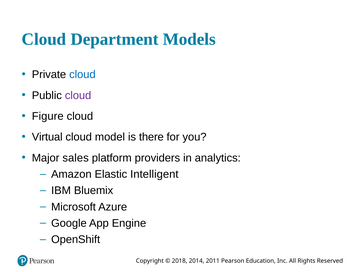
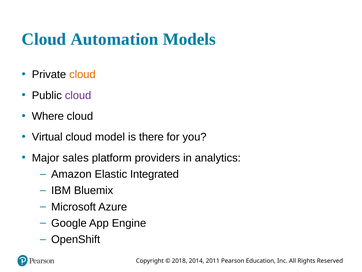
Department: Department -> Automation (114, 39)
cloud colour: blue -> orange (82, 74)
Figure: Figure -> Where (48, 116)
Intelligent: Intelligent -> Integrated (154, 174)
